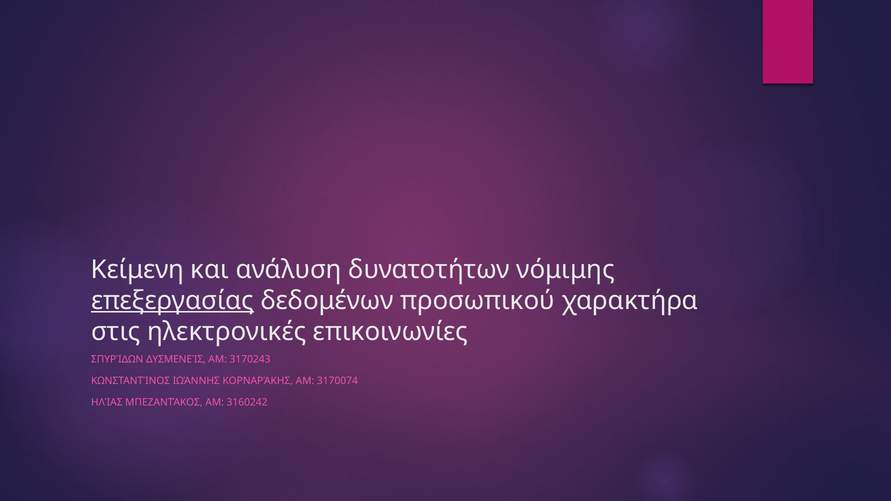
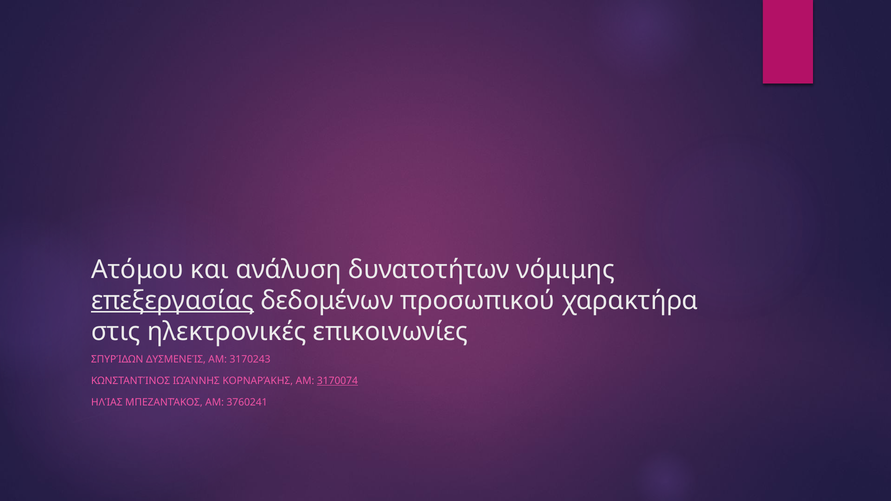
Κείμενη: Κείμενη -> Ατόμου (137, 270)
3170074 underline: none -> present (337, 381)
3160242: 3160242 -> 3760241 (247, 402)
